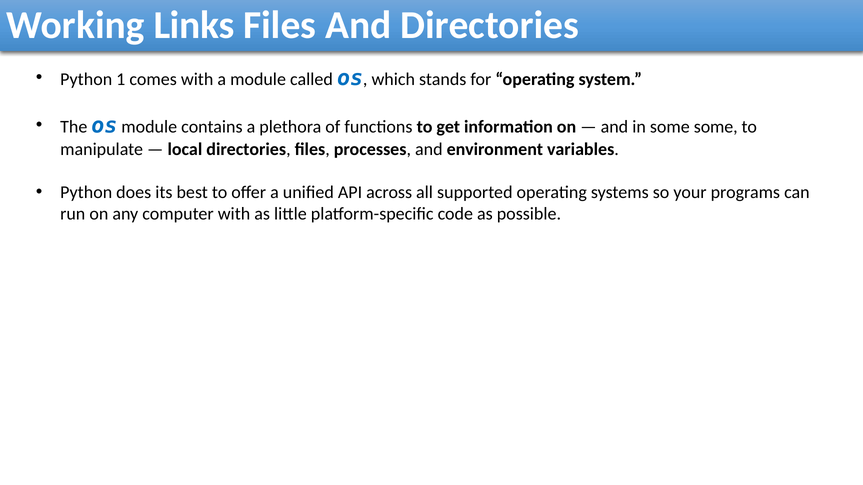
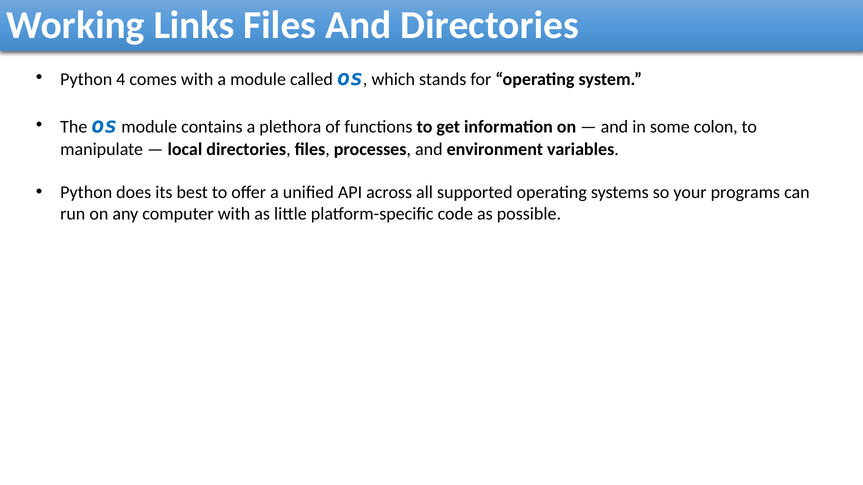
1: 1 -> 4 (121, 80)
some some: some -> colon (716, 127)
